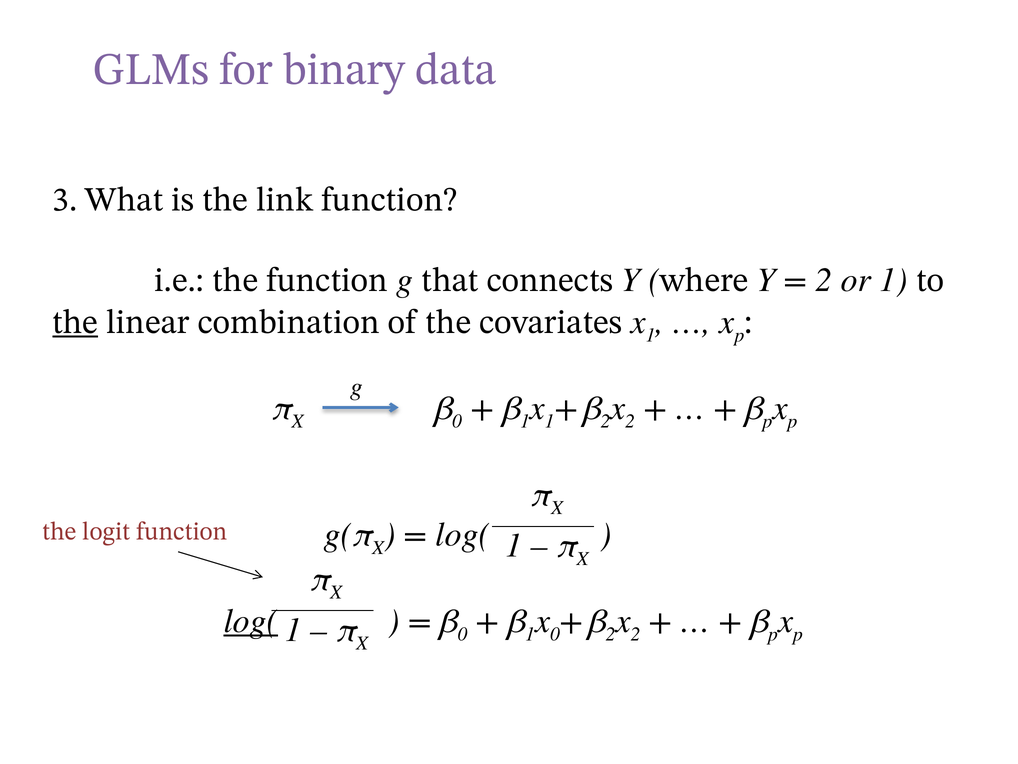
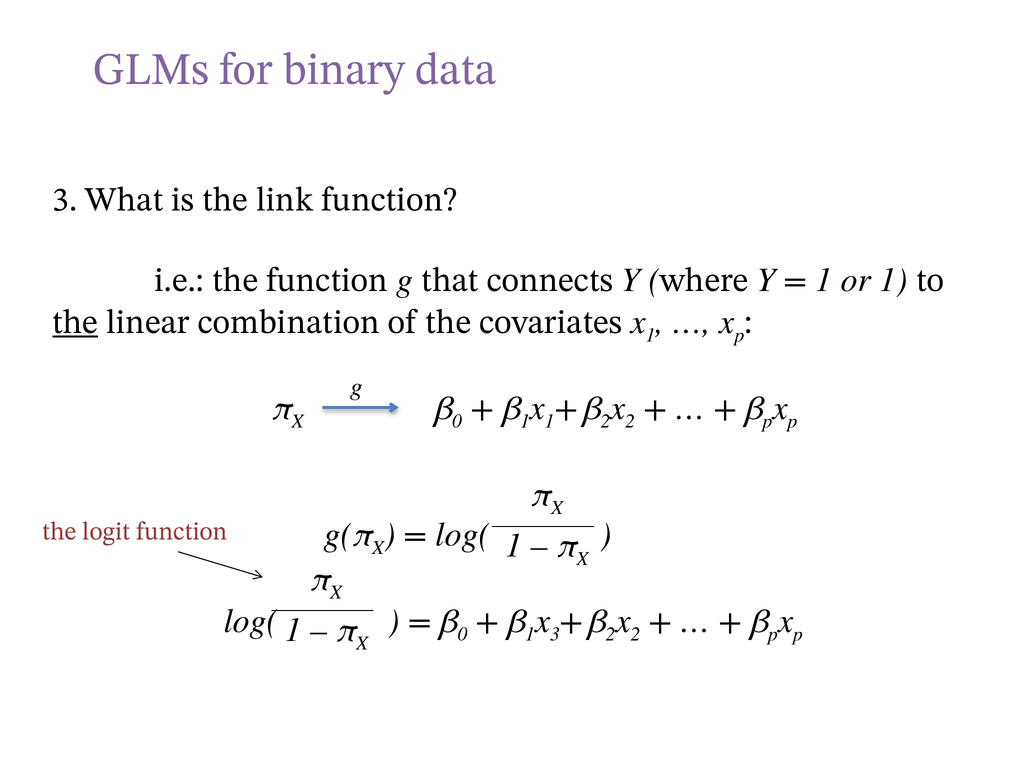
2: 2 -> 1 (824, 280)
log( underline: present -> none (251, 620)
0: 0 -> 3 (555, 634)
